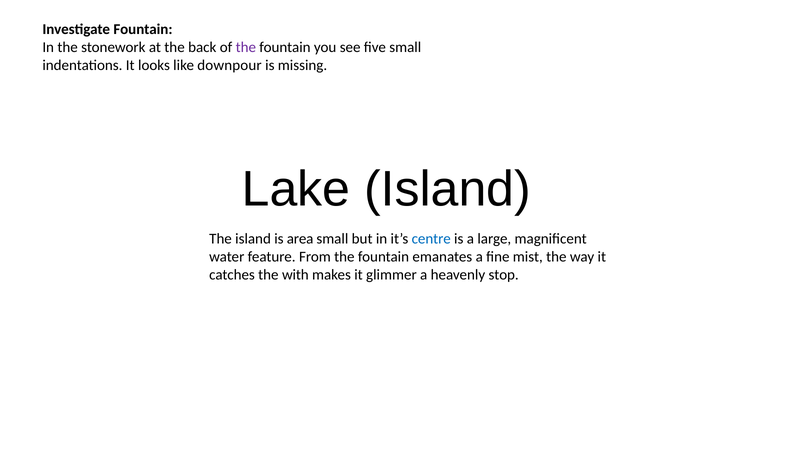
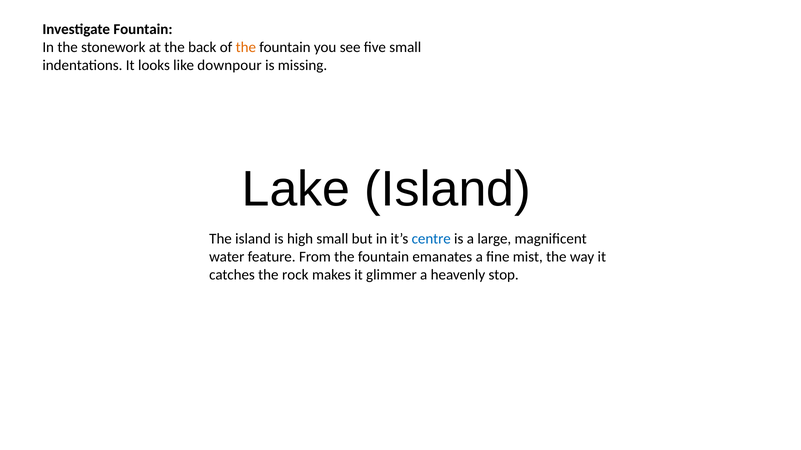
the colour: purple -> orange (246, 47)
area: area -> high (300, 239)
with: with -> rock (295, 275)
